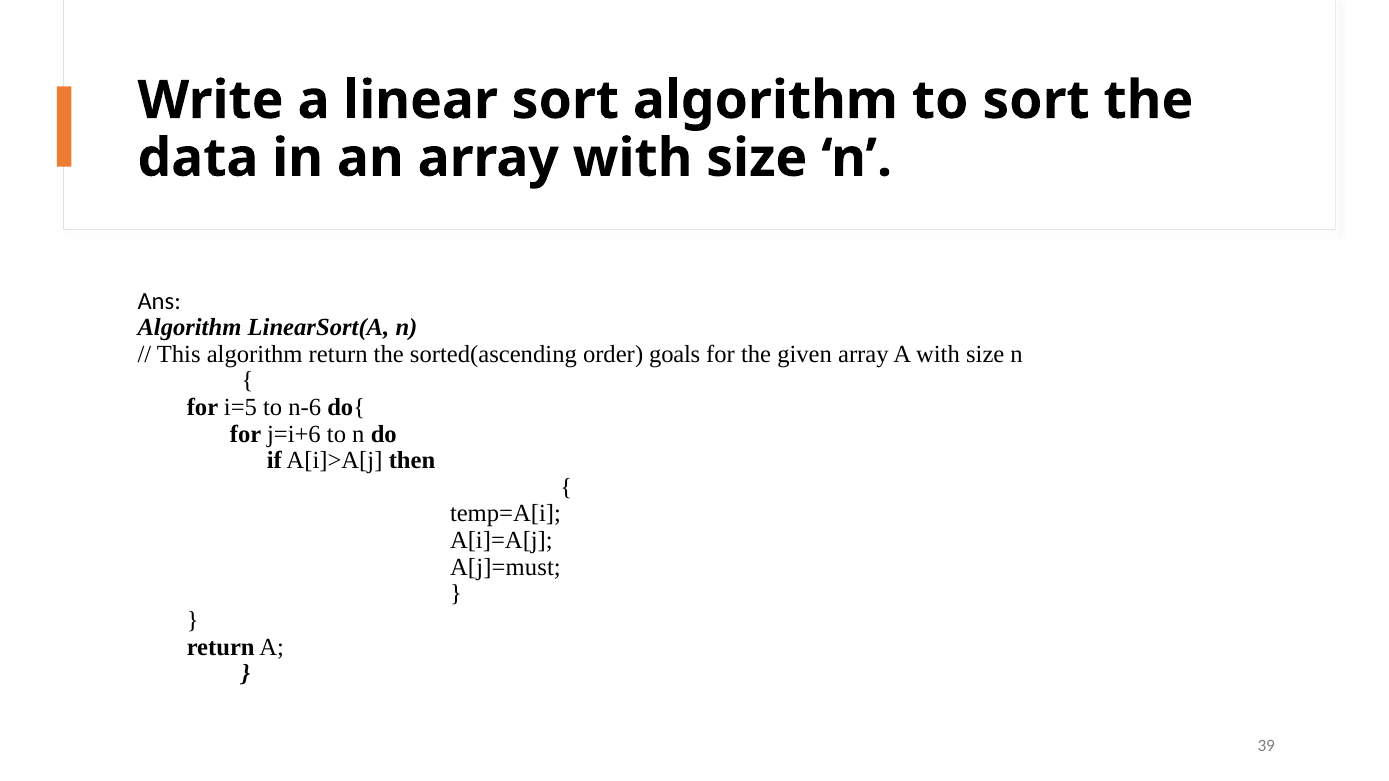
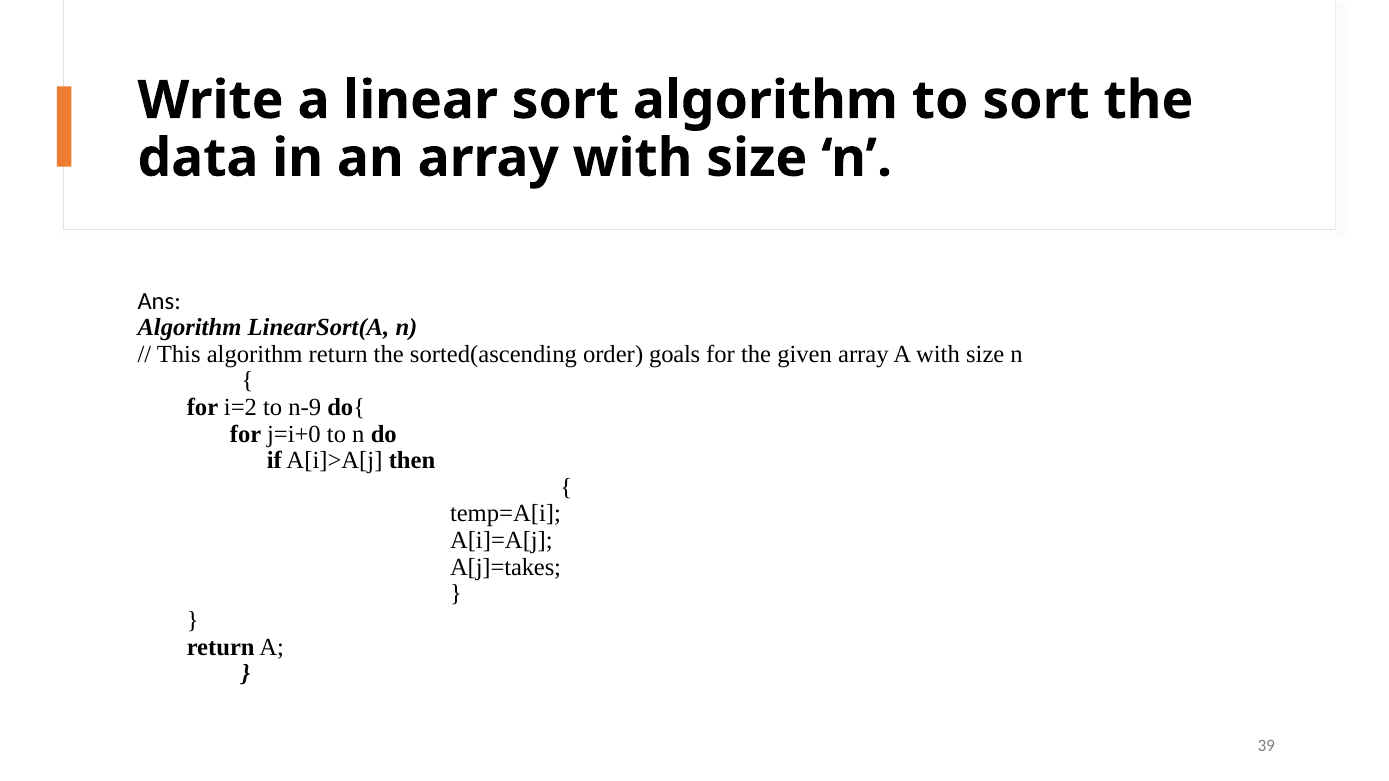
i=5: i=5 -> i=2 (240, 408)
n-6: n-6 -> n-9 (305, 408)
j=i+6: j=i+6 -> j=i+0 (294, 434)
A[j]=must: A[j]=must -> A[j]=takes (506, 567)
